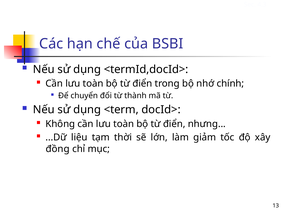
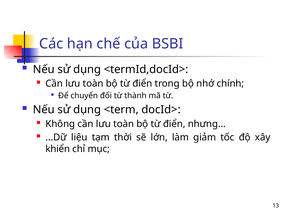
đồng: đồng -> khiển (58, 149)
